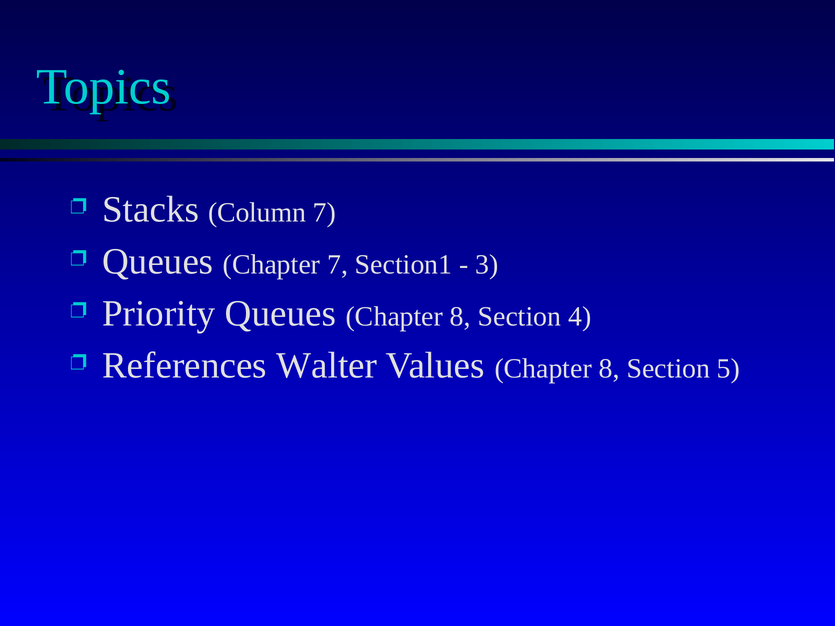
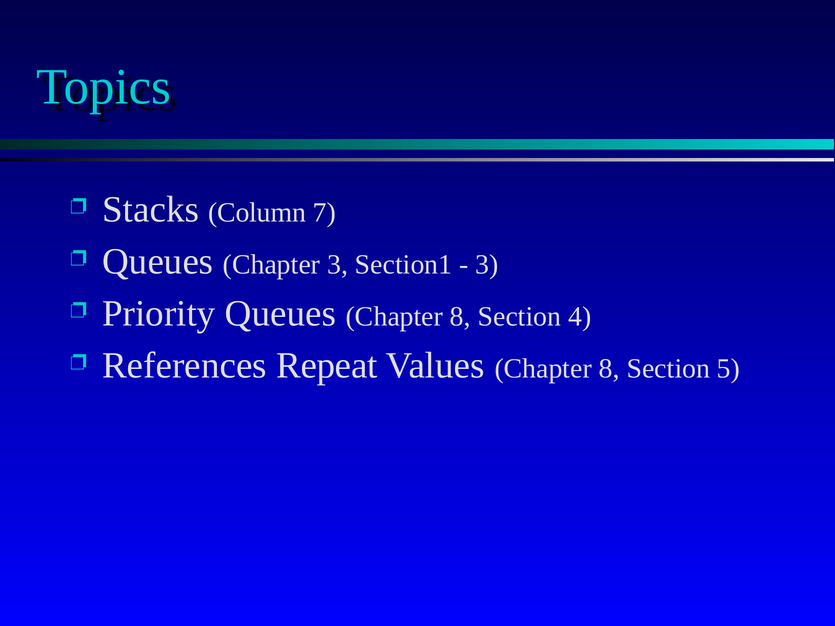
Chapter 7: 7 -> 3 (338, 265)
Walter: Walter -> Repeat (327, 366)
